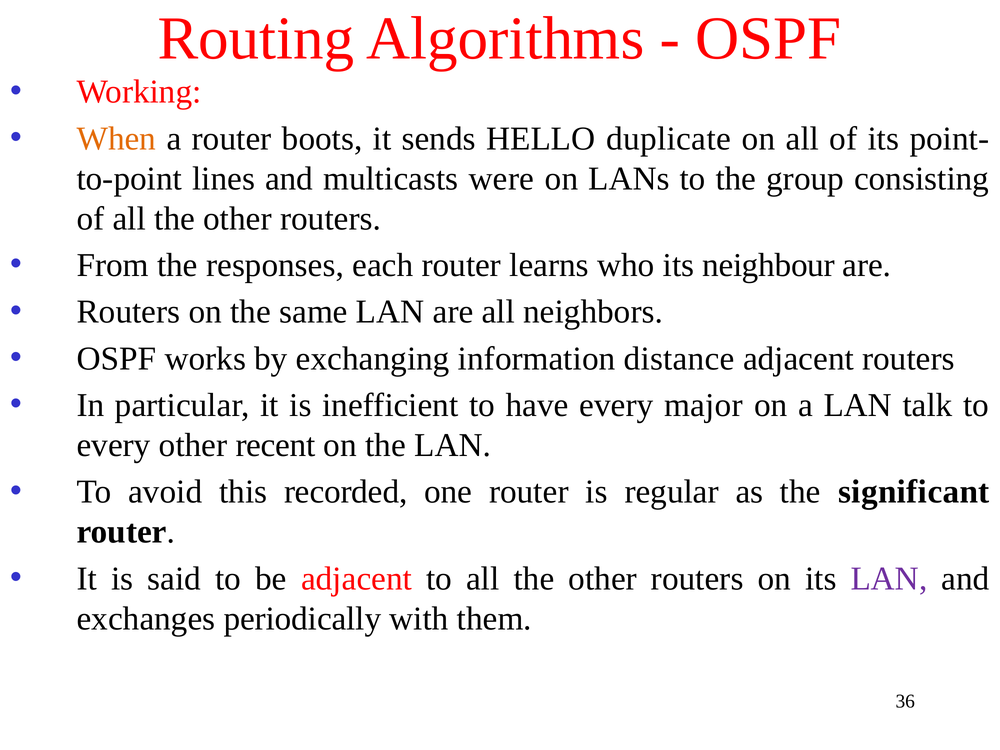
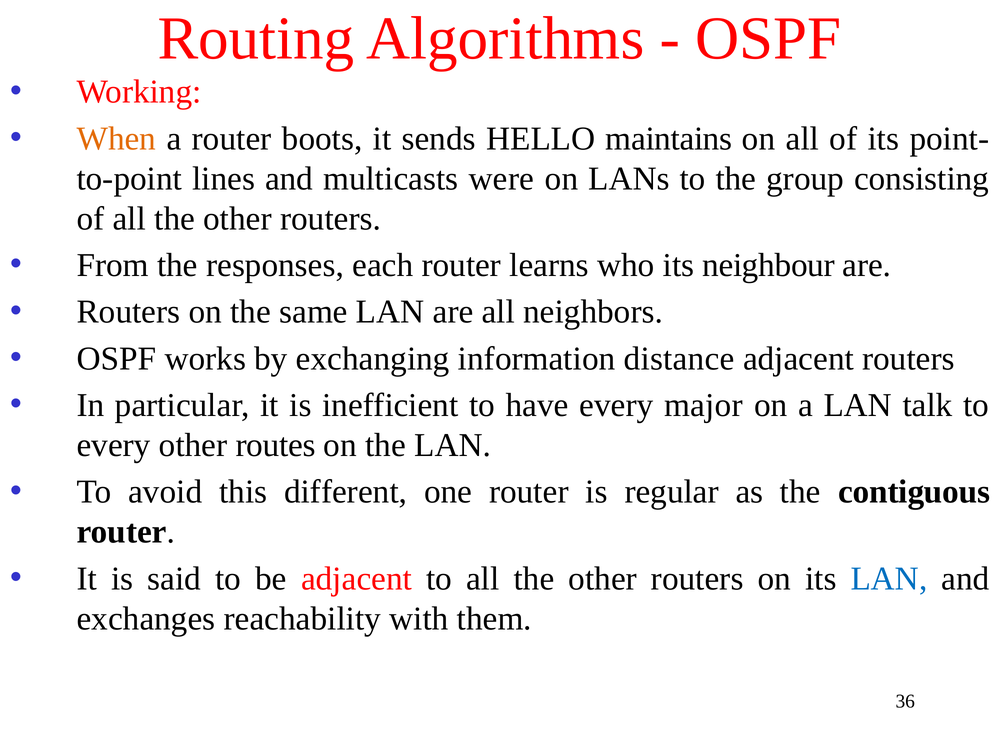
duplicate: duplicate -> maintains (669, 139)
recent: recent -> routes (276, 445)
recorded: recorded -> different (346, 492)
significant: significant -> contiguous (914, 492)
LAN colour: purple -> blue (889, 579)
periodically: periodically -> reachability (302, 619)
